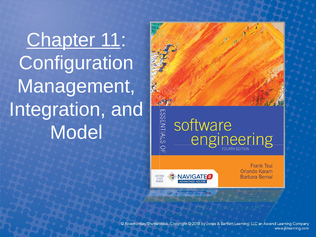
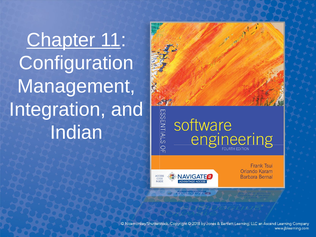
Model: Model -> Indian (76, 133)
